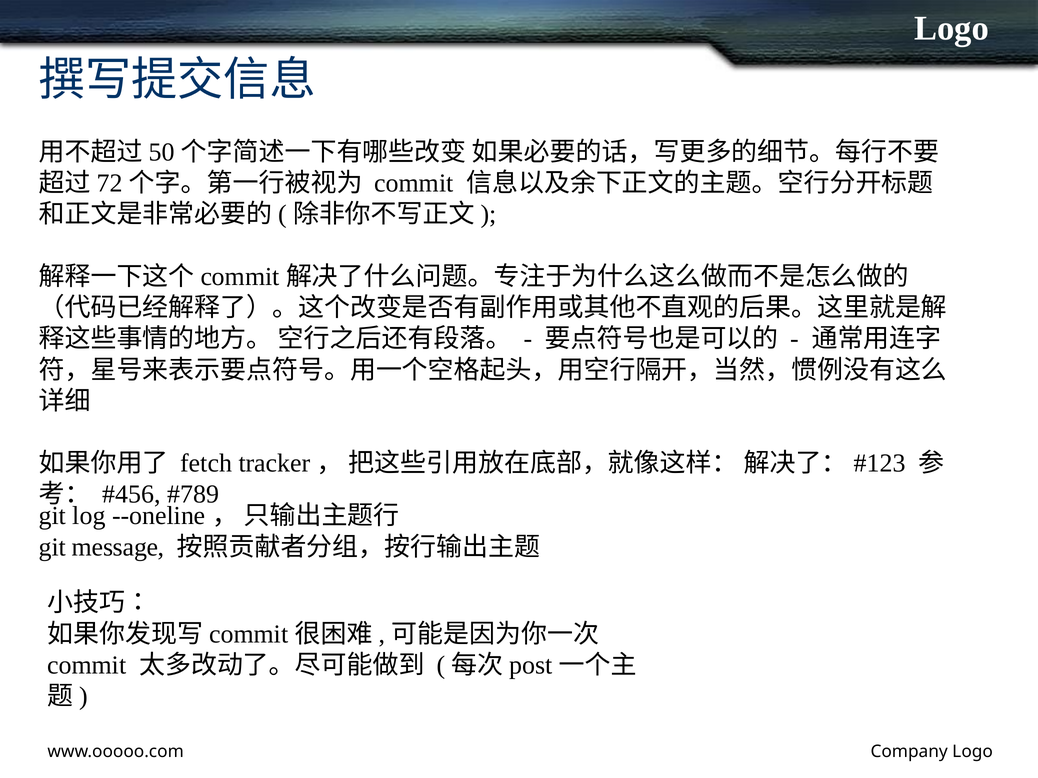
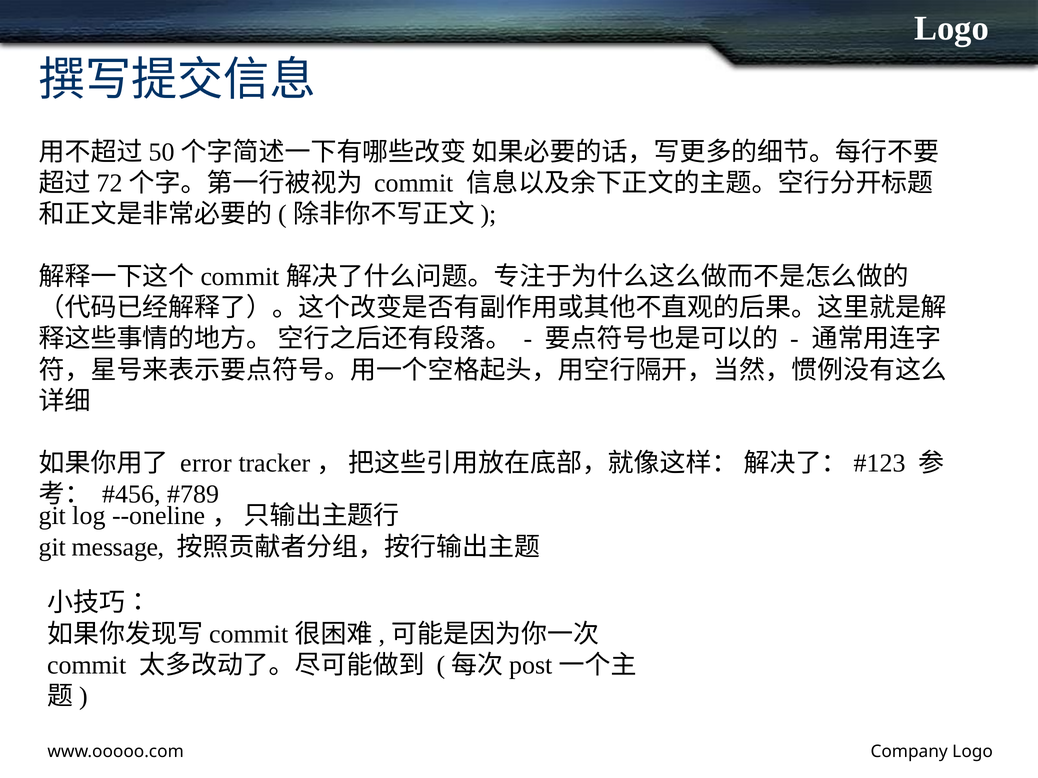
fetch: fetch -> error (206, 464)
